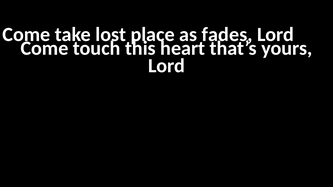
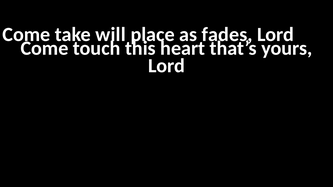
lost: lost -> will (111, 35)
